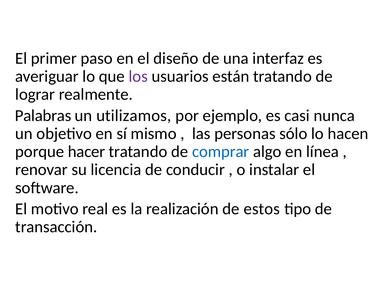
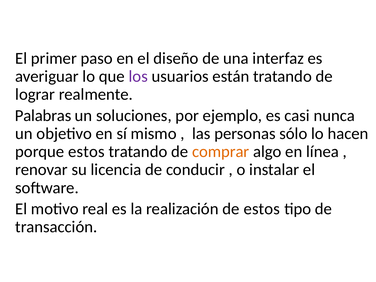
utilizamos: utilizamos -> soluciones (134, 116)
porque hacer: hacer -> estos (86, 152)
comprar colour: blue -> orange (221, 152)
